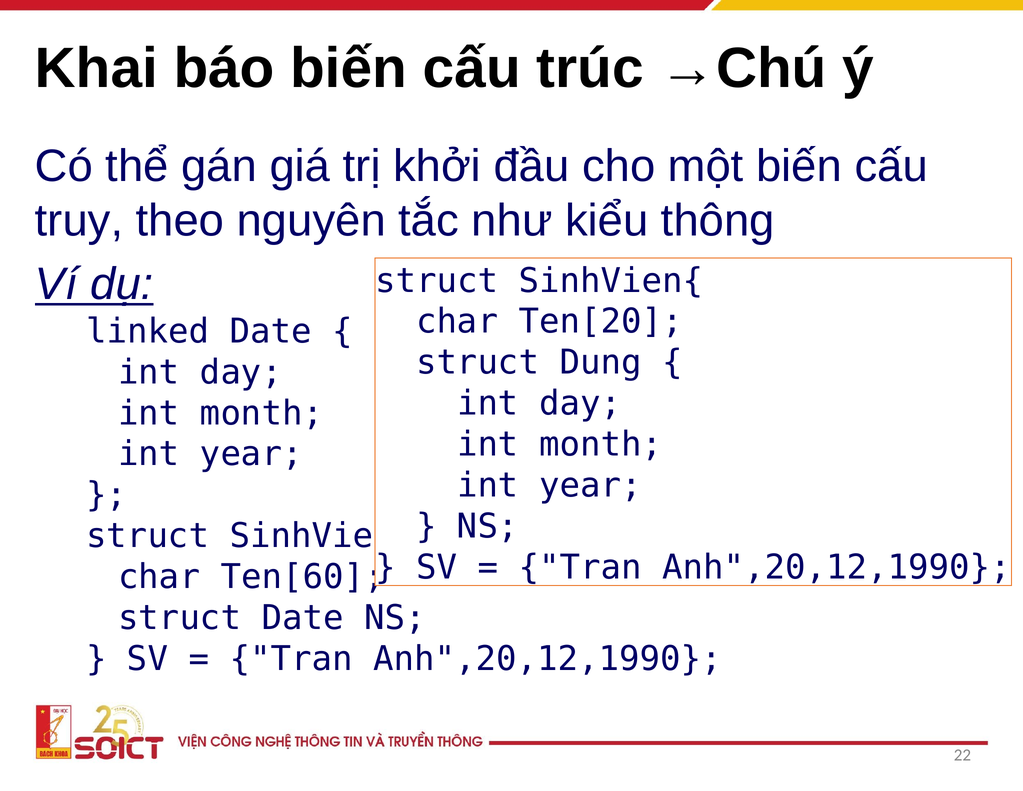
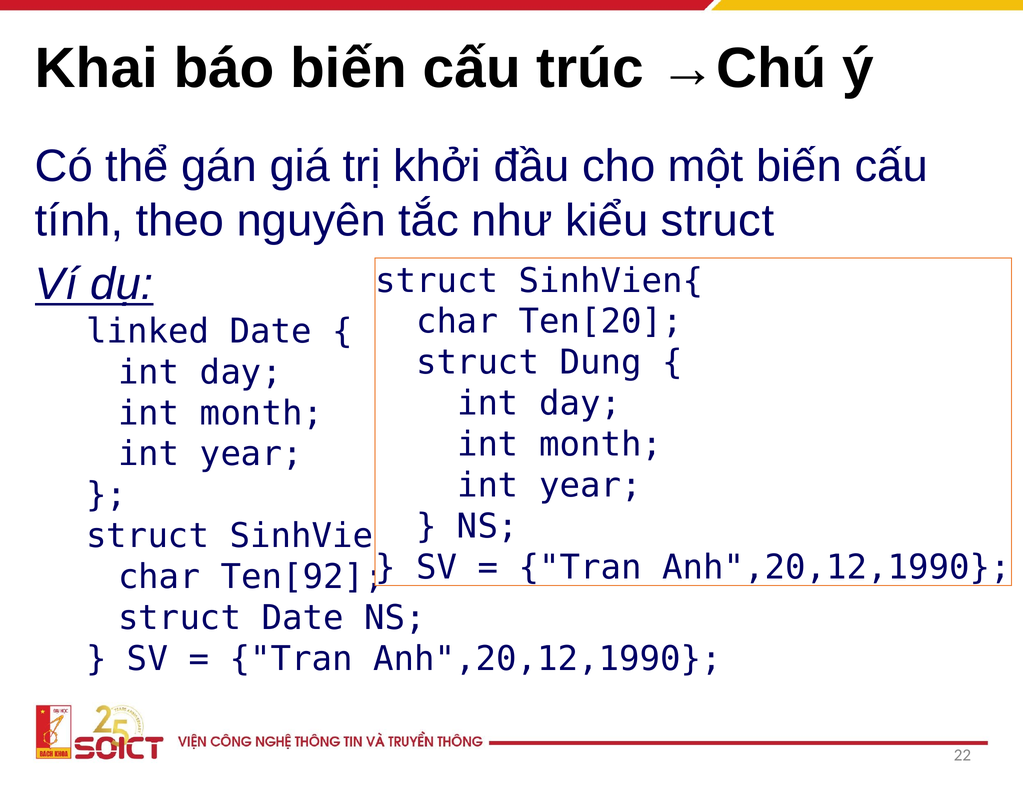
truy: truy -> tính (79, 221)
kiểu thông: thông -> struct (718, 221)
Ten[60: Ten[60 -> Ten[92 (303, 577)
